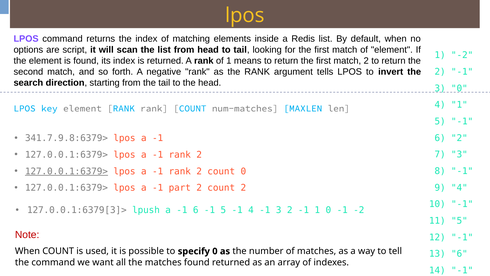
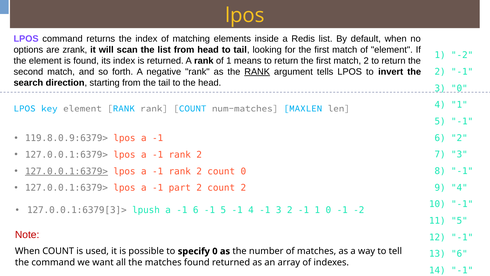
script: script -> zrank (75, 50)
RANK underline: none -> present (257, 72)
341.7.9.8:6379>: 341.7.9.8:6379> -> 119.8.0.9:6379> (66, 138)
